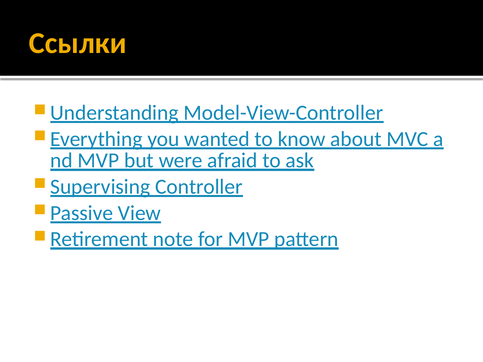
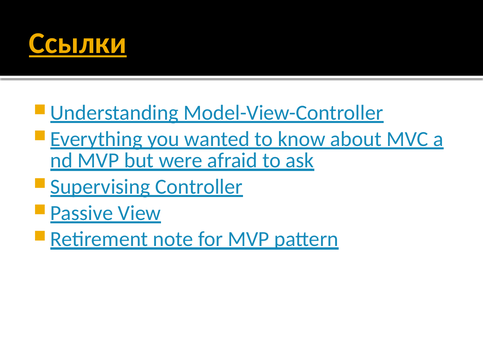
Ссылки underline: none -> present (78, 43)
